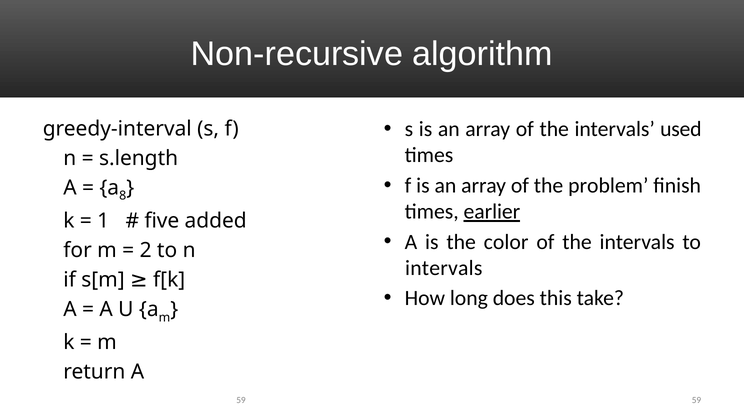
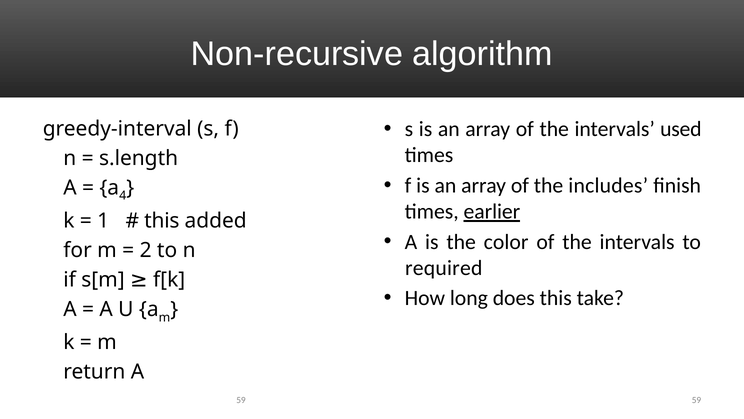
problem: problem -> includes (608, 185)
8: 8 -> 4 (123, 196)
five: five -> this (162, 221)
intervals: intervals -> required (444, 268)
